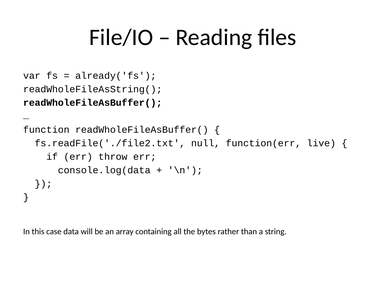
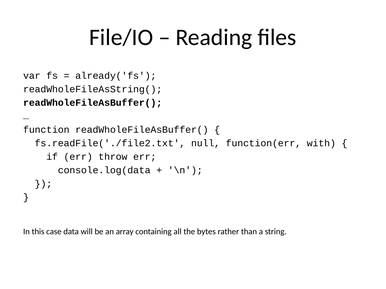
live: live -> with (321, 143)
